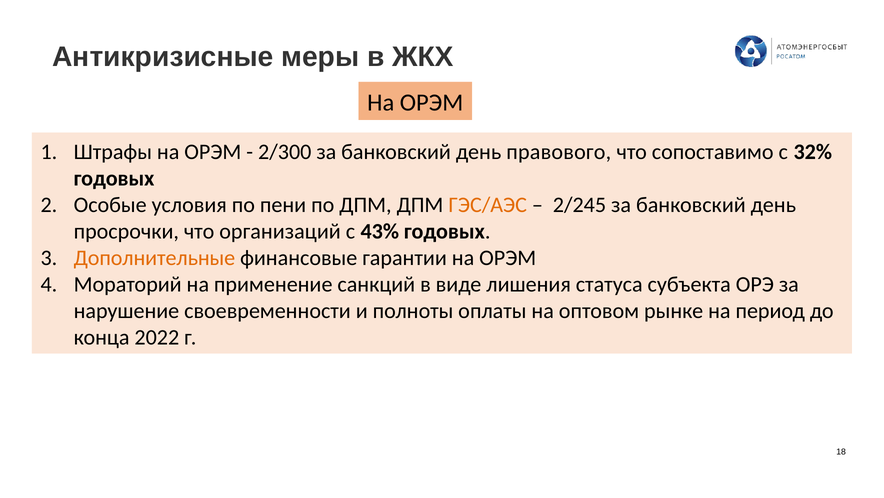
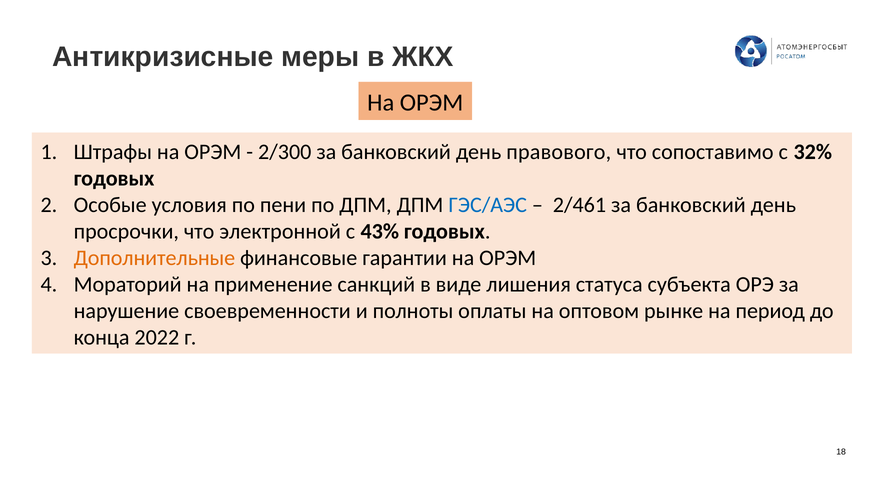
ГЭС/АЭС colour: orange -> blue (488, 205)
2/245: 2/245 -> 2/461 (579, 205)
организаций: организаций -> электронной (280, 231)
